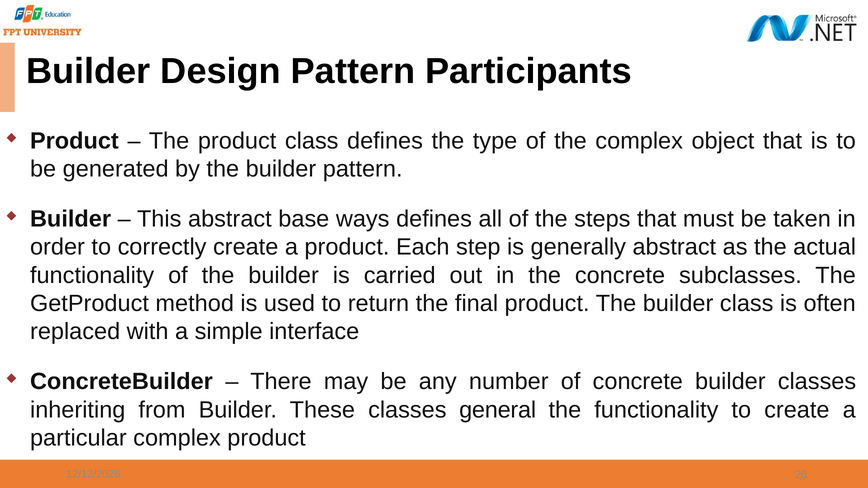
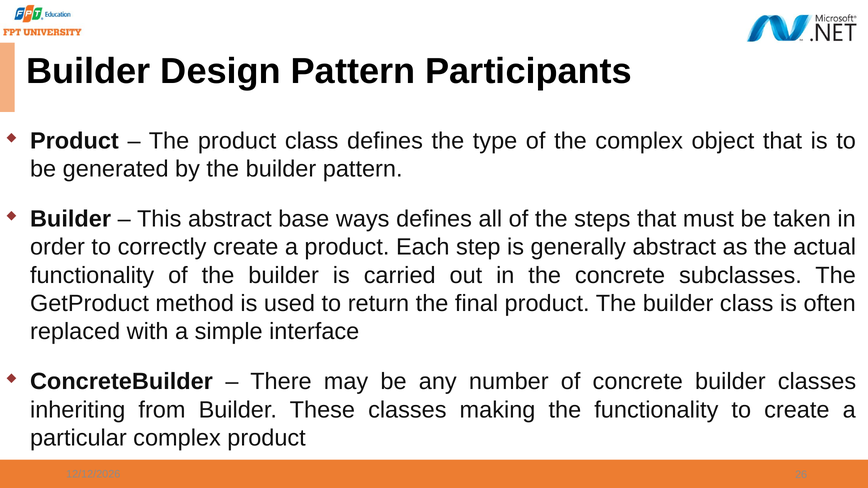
general: general -> making (498, 410)
